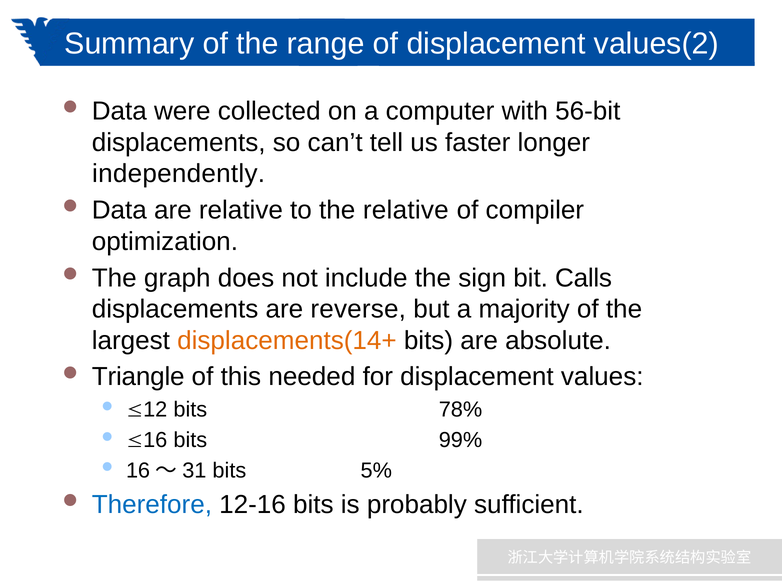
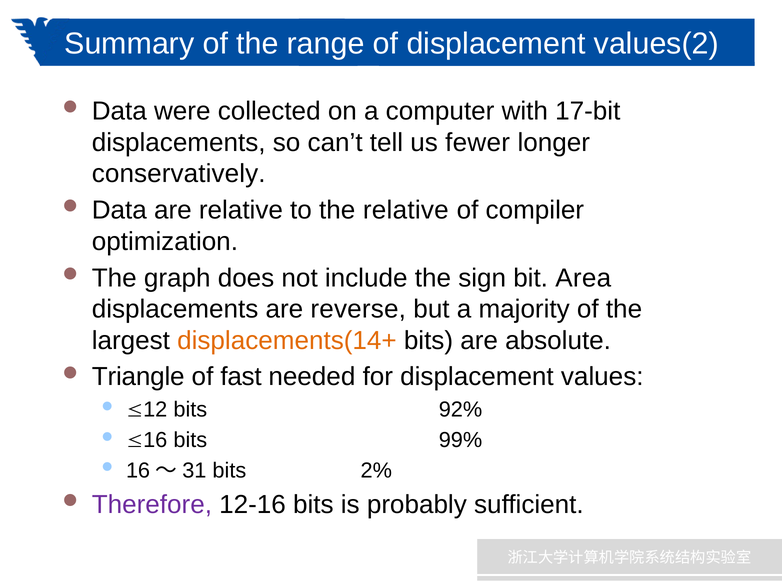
56-bit: 56-bit -> 17-bit (588, 111)
faster: faster -> fewer (478, 143)
independently: independently -> conservatively (179, 174)
Calls: Calls -> Area (583, 278)
this: this -> fast (241, 377)
78%: 78% -> 92% (461, 410)
5%: 5% -> 2% (376, 471)
Therefore colour: blue -> purple (152, 505)
